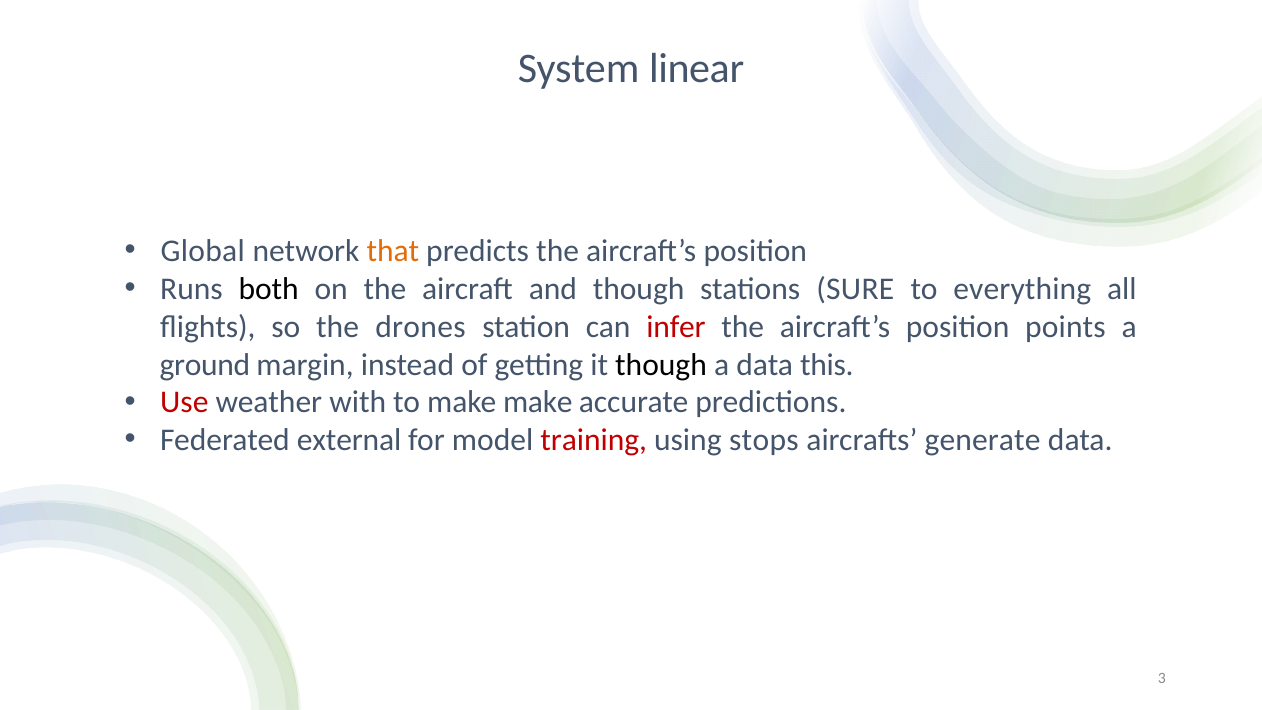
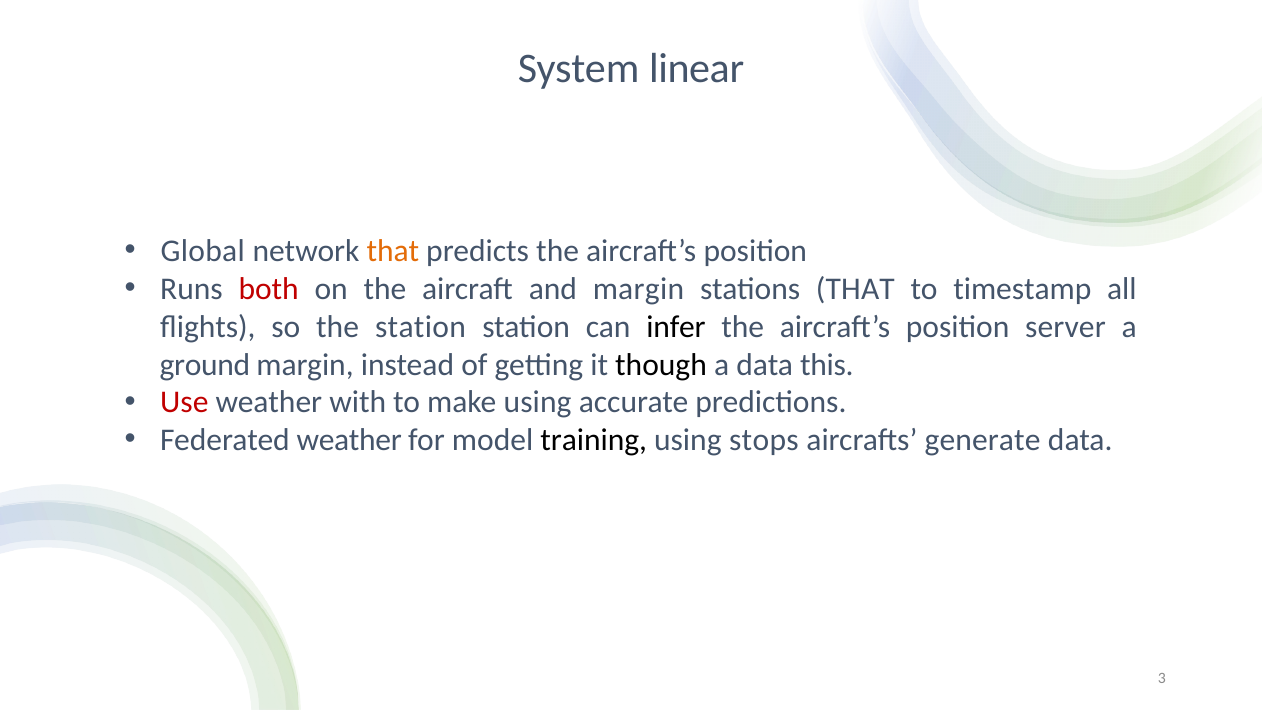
both colour: black -> red (269, 289)
and though: though -> margin (638, 289)
stations SURE: SURE -> THAT (855, 289)
everything: everything -> timestamp (1022, 289)
the drones: drones -> station (420, 327)
infer colour: red -> black (676, 327)
points: points -> server (1065, 327)
make make: make -> using (538, 402)
Federated external: external -> weather (349, 440)
training colour: red -> black (594, 440)
